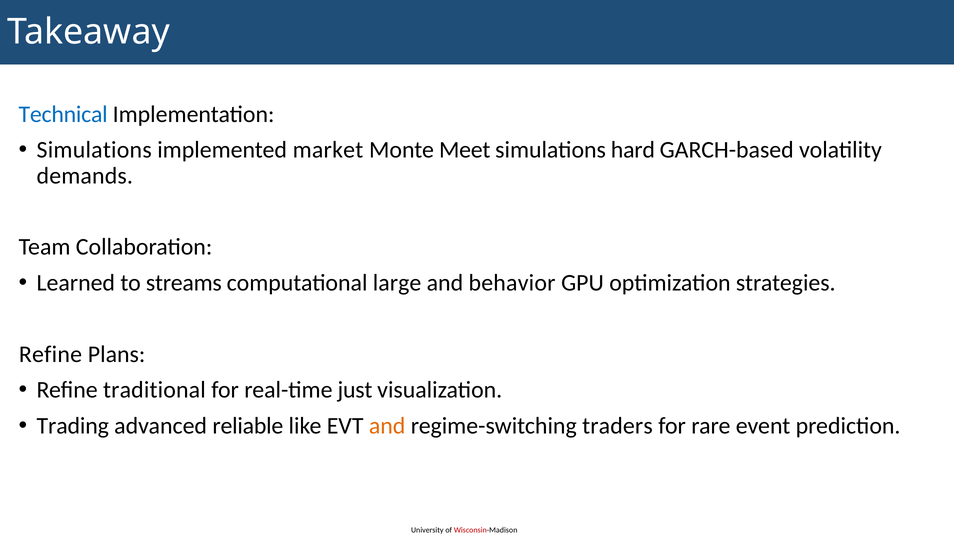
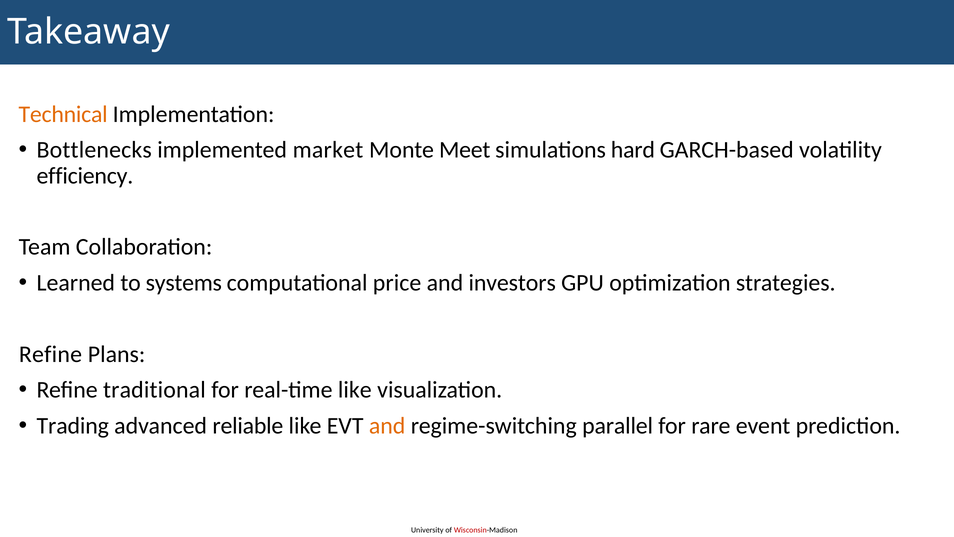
Technical colour: blue -> orange (63, 114)
Simulations: Simulations -> Bottlenecks (94, 150)
demands: demands -> efficiency (85, 176)
streams: streams -> systems (184, 283)
large: large -> price (397, 283)
behavior: behavior -> investors (512, 283)
real-time just: just -> like (355, 390)
traders: traders -> parallel (618, 425)
